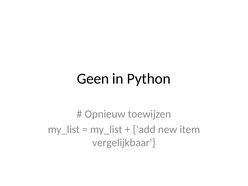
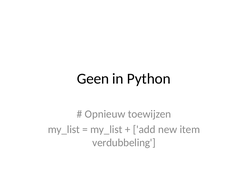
vergelijkbaar: vergelijkbaar -> verdubbeling (124, 143)
